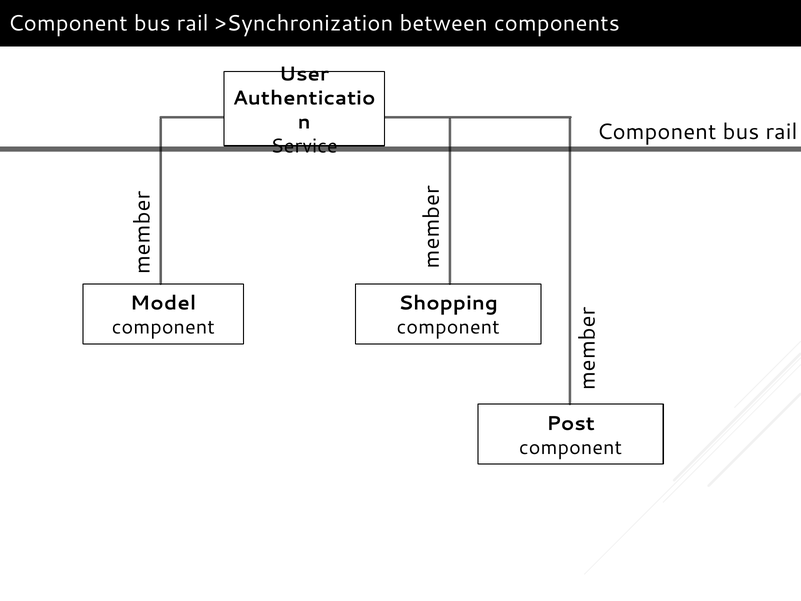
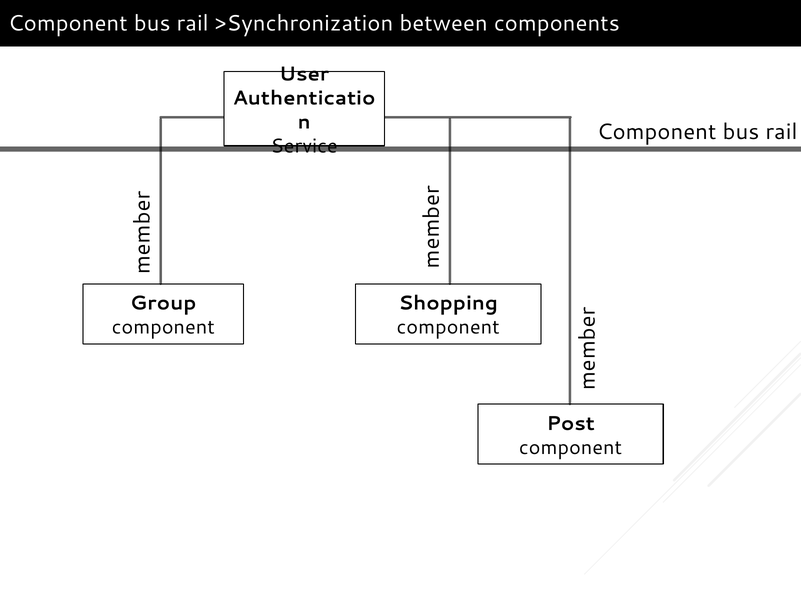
Model: Model -> Group (163, 303)
